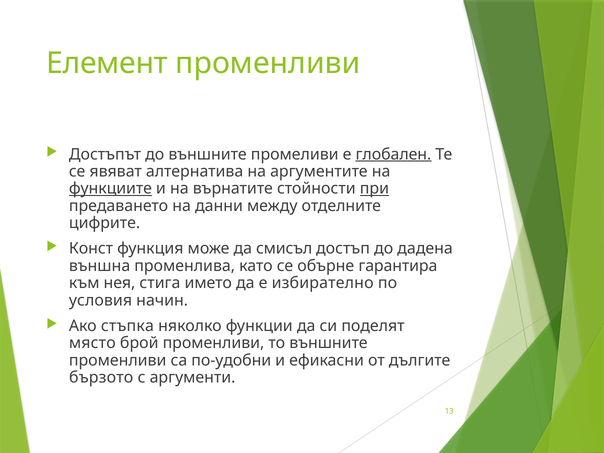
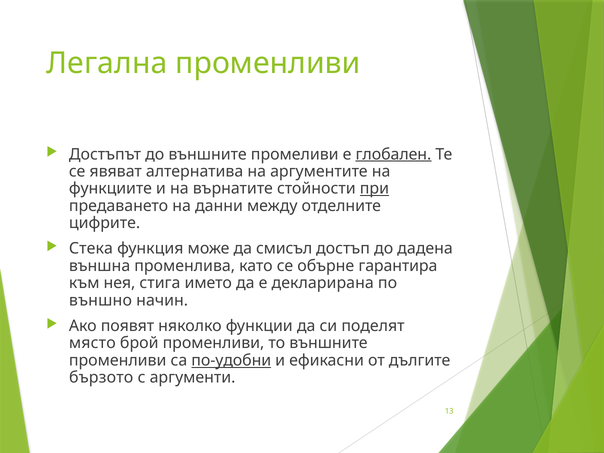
Елемент: Елемент -> Легална (107, 64)
функциите underline: present -> none (110, 189)
Конст: Конст -> Стека (91, 249)
избирателно: избирателно -> декларирана (323, 283)
условия: условия -> външно (100, 300)
стъпка: стъпка -> появят (128, 326)
по-удобни underline: none -> present (231, 360)
